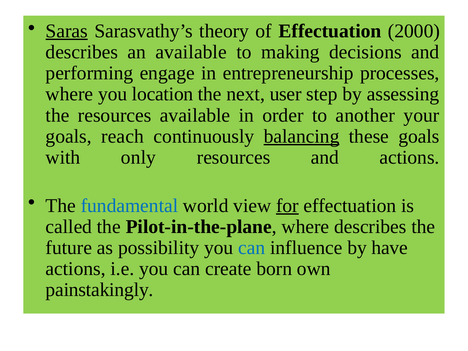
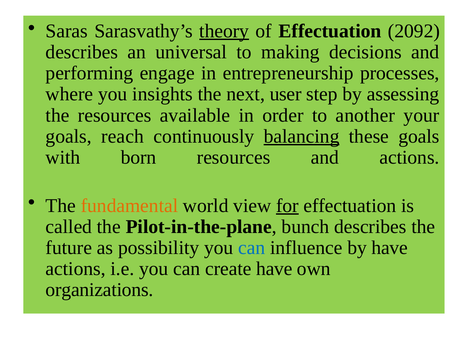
Saras underline: present -> none (67, 31)
theory underline: none -> present (224, 31)
2000: 2000 -> 2092 (414, 31)
an available: available -> universal (191, 52)
location: location -> insights (163, 94)
only: only -> born (139, 157)
fundamental colour: blue -> orange (129, 206)
Pilot-in-the-plane where: where -> bunch (305, 227)
create born: born -> have (274, 269)
painstakingly: painstakingly -> organizations (100, 290)
